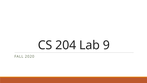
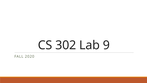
204: 204 -> 302 (66, 45)
